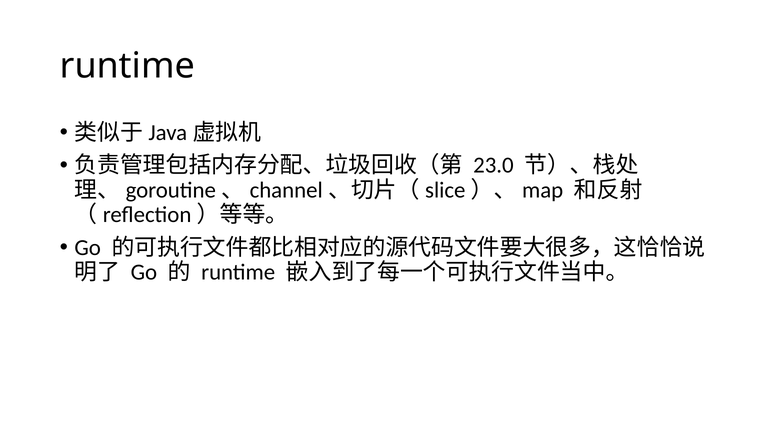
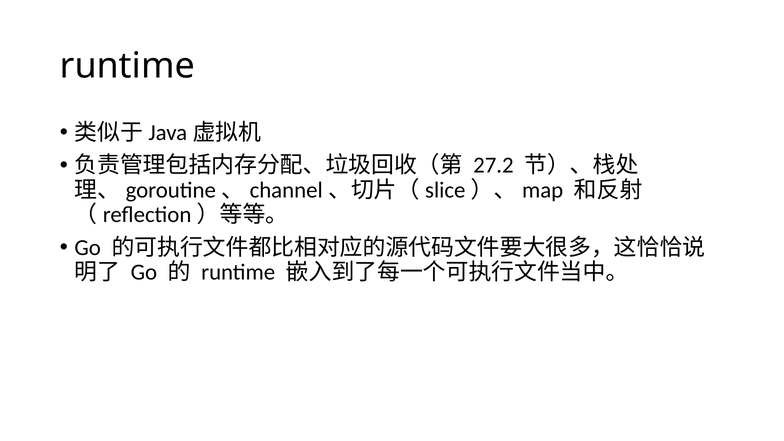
23.0: 23.0 -> 27.2 (493, 165)
